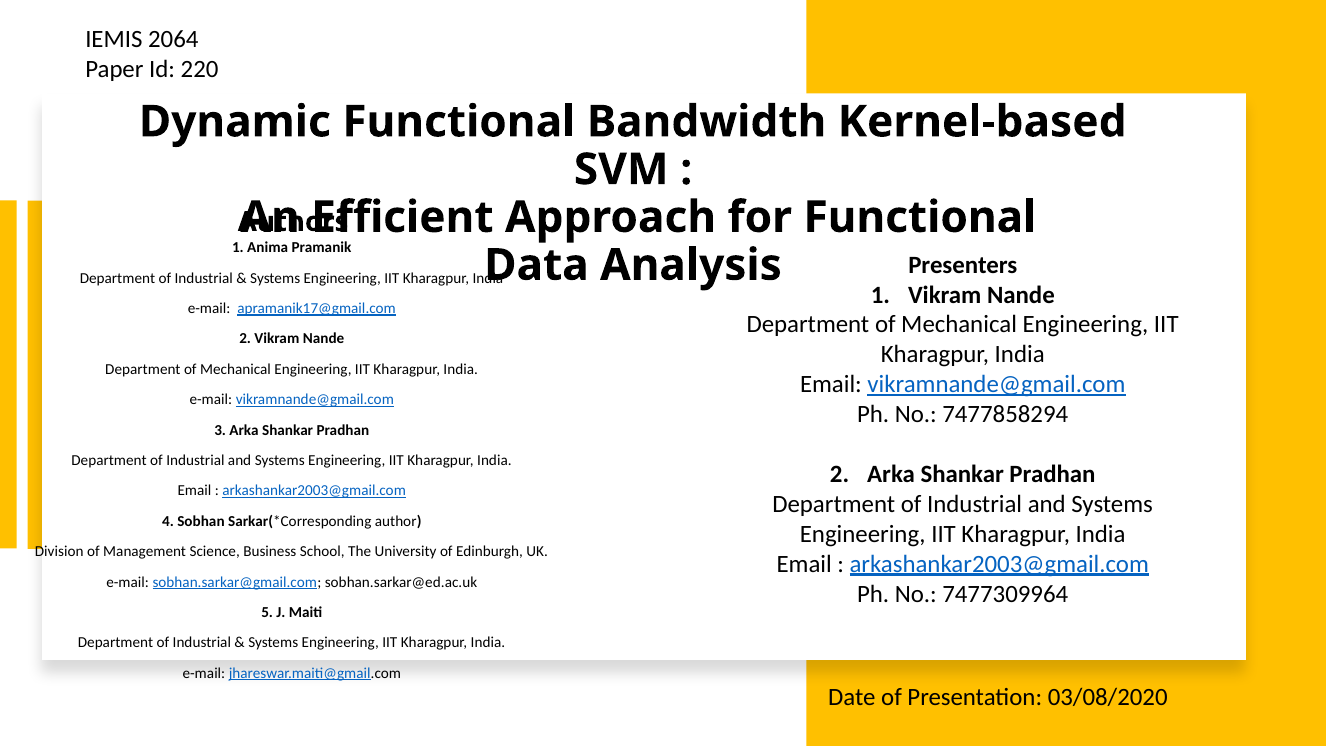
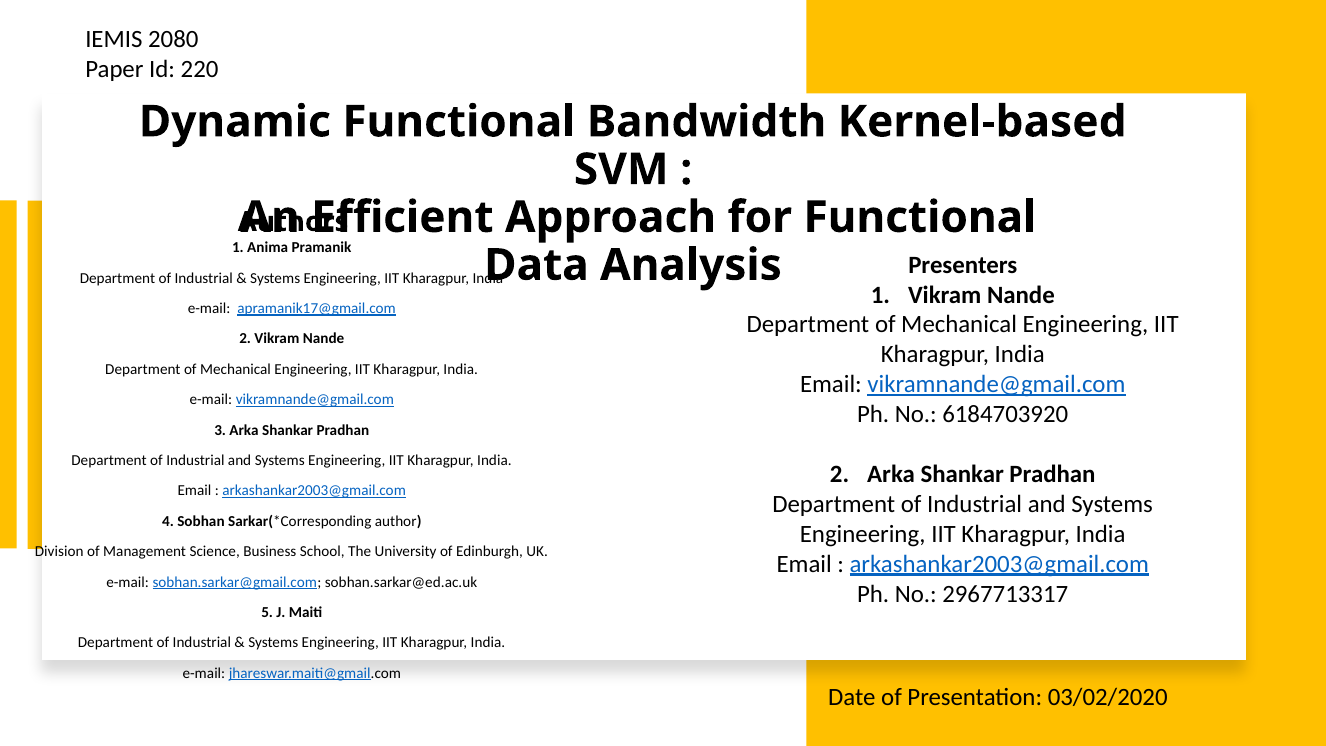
2064: 2064 -> 2080 (173, 40)
7477858294: 7477858294 -> 6184703920 (1005, 415)
7477309964: 7477309964 -> 2967713317 (1005, 594)
03/08/2020: 03/08/2020 -> 03/02/2020 (1108, 697)
